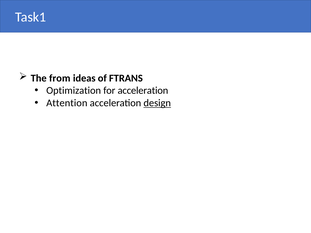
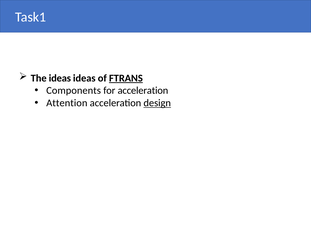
The from: from -> ideas (60, 78)
FTRANS underline: none -> present (126, 78)
Optimization: Optimization -> Components (74, 91)
